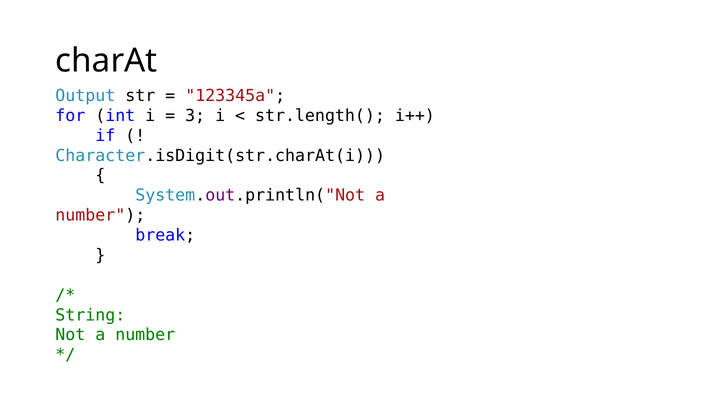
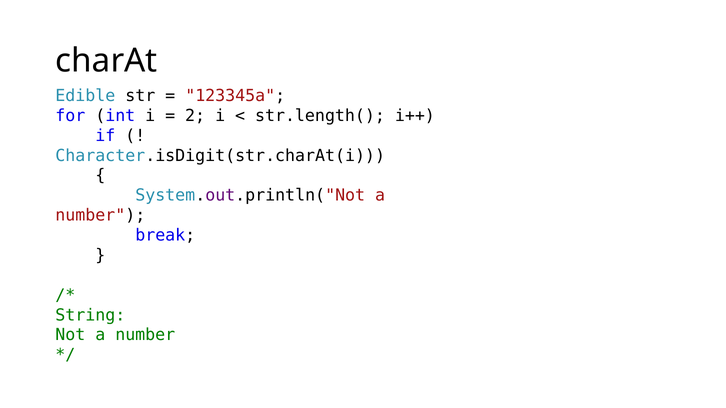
Output: Output -> Edible (85, 96)
3: 3 -> 2 (195, 116)
